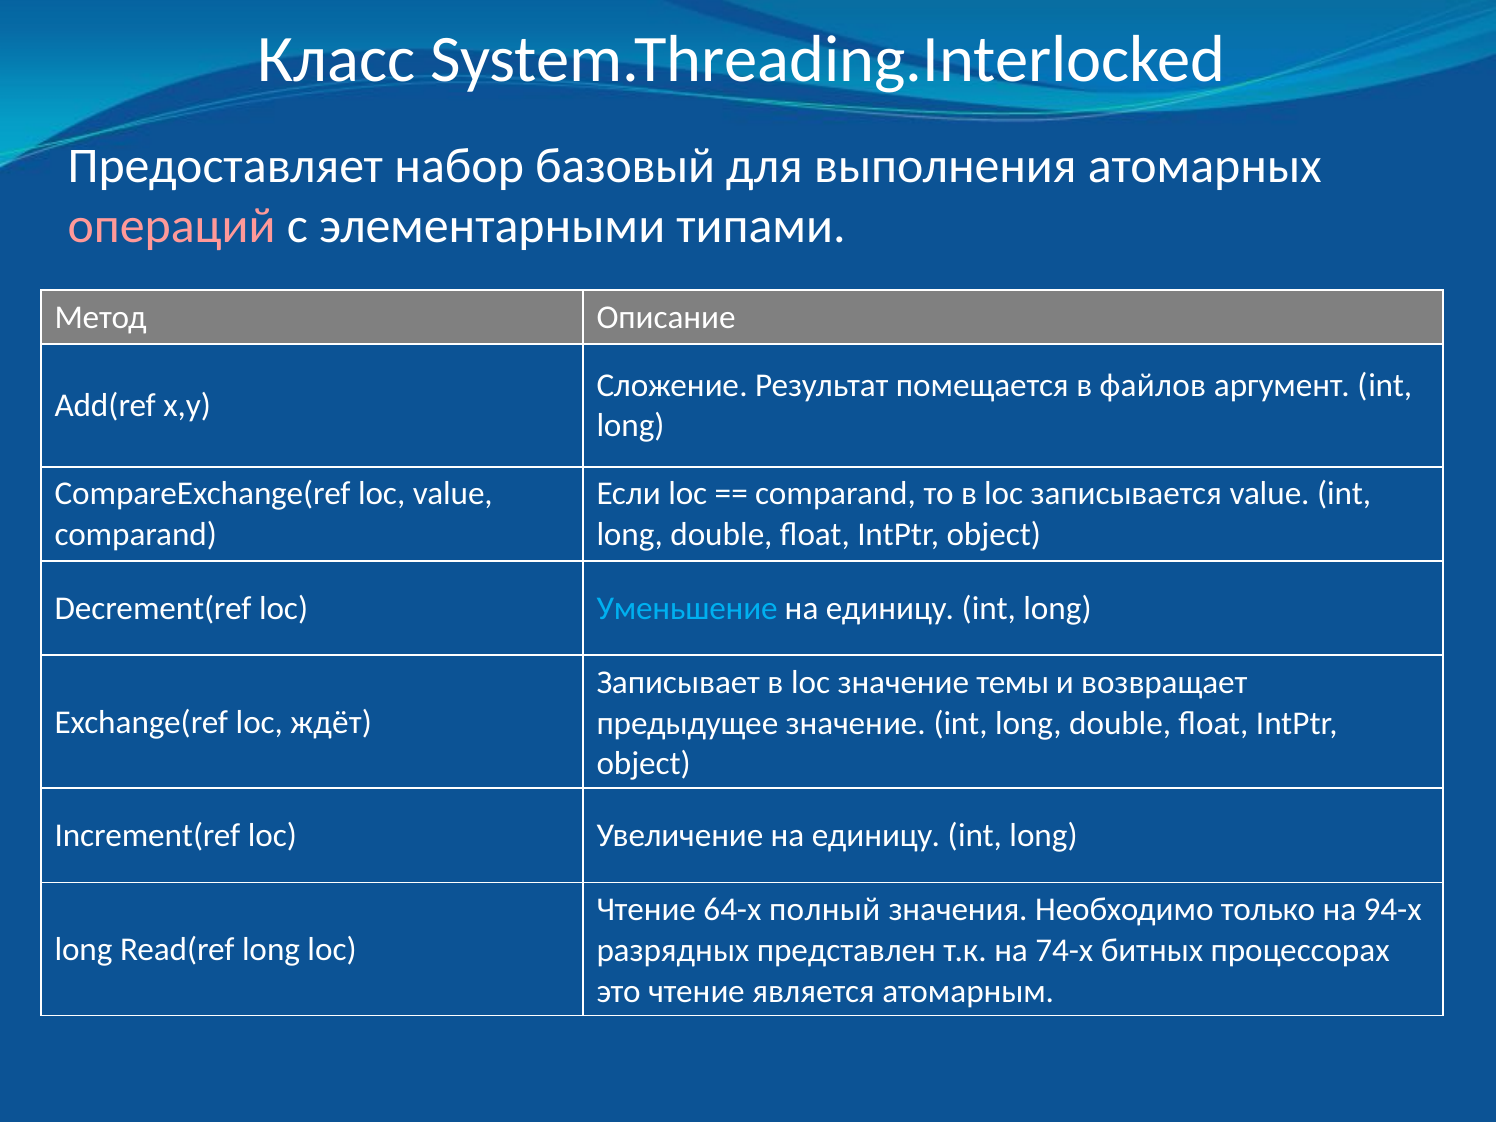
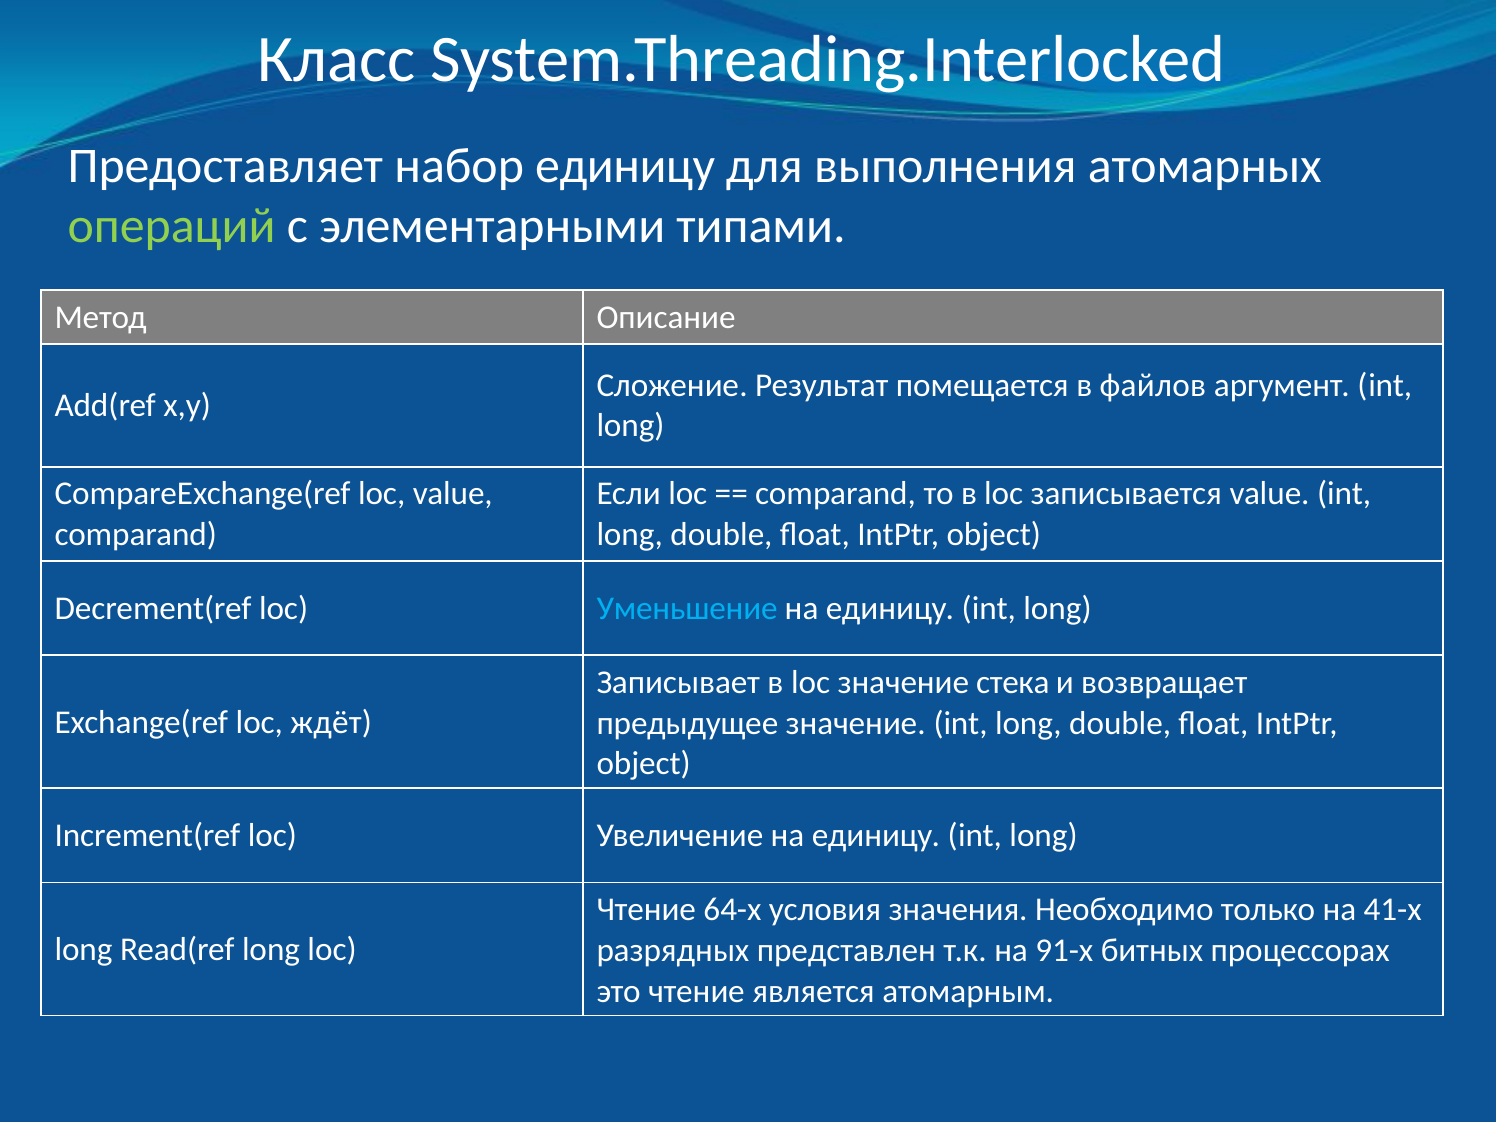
набор базовый: базовый -> единицу (625, 166)
операций colour: pink -> light green (172, 226)
темы: темы -> стека (1013, 682)
полный: полный -> условия (825, 910)
94-х: 94-х -> 41-х (1393, 910)
74-х: 74-х -> 91-х (1064, 950)
